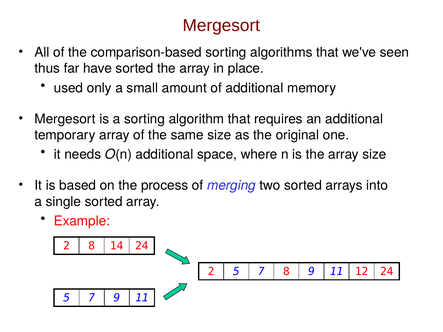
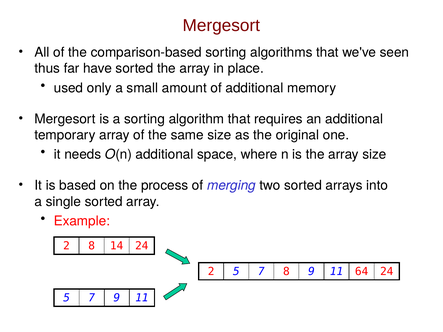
12: 12 -> 64 (362, 272)
